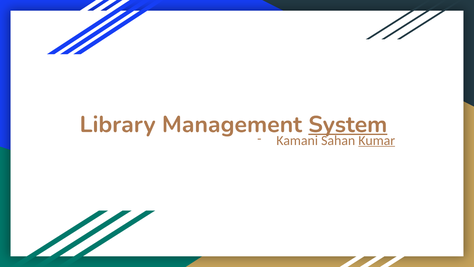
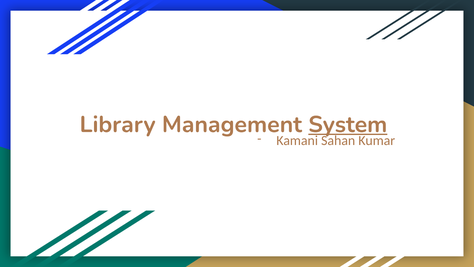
Kumar underline: present -> none (377, 140)
